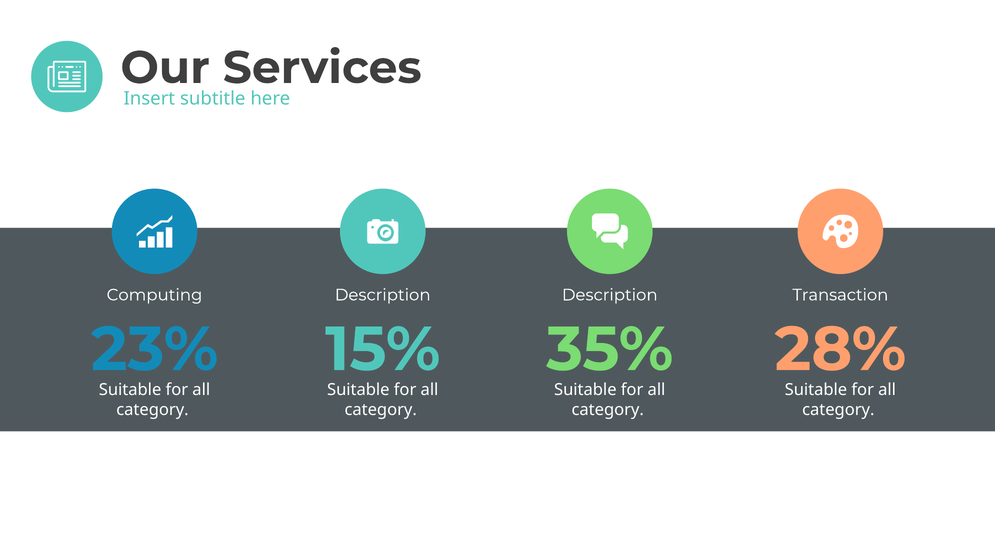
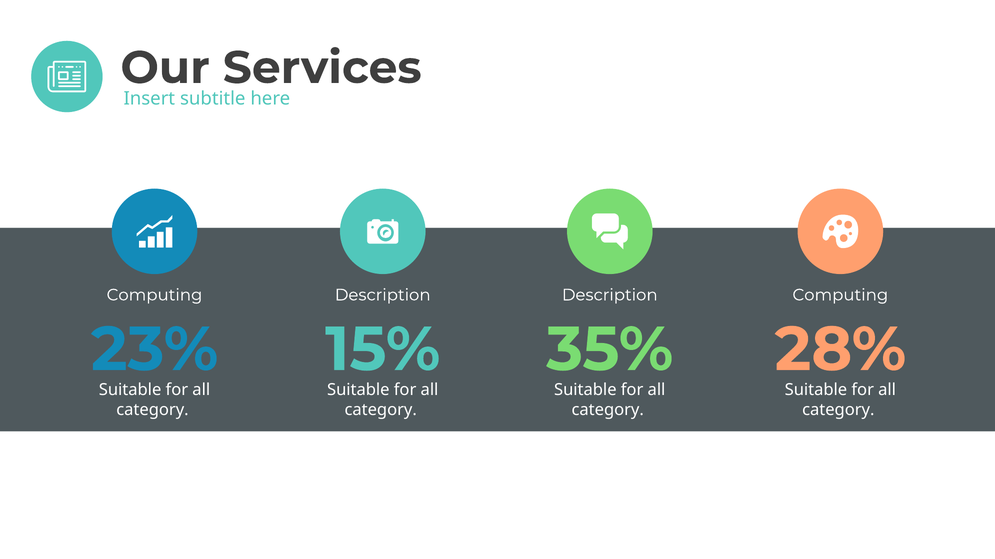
Description Transaction: Transaction -> Computing (840, 295)
